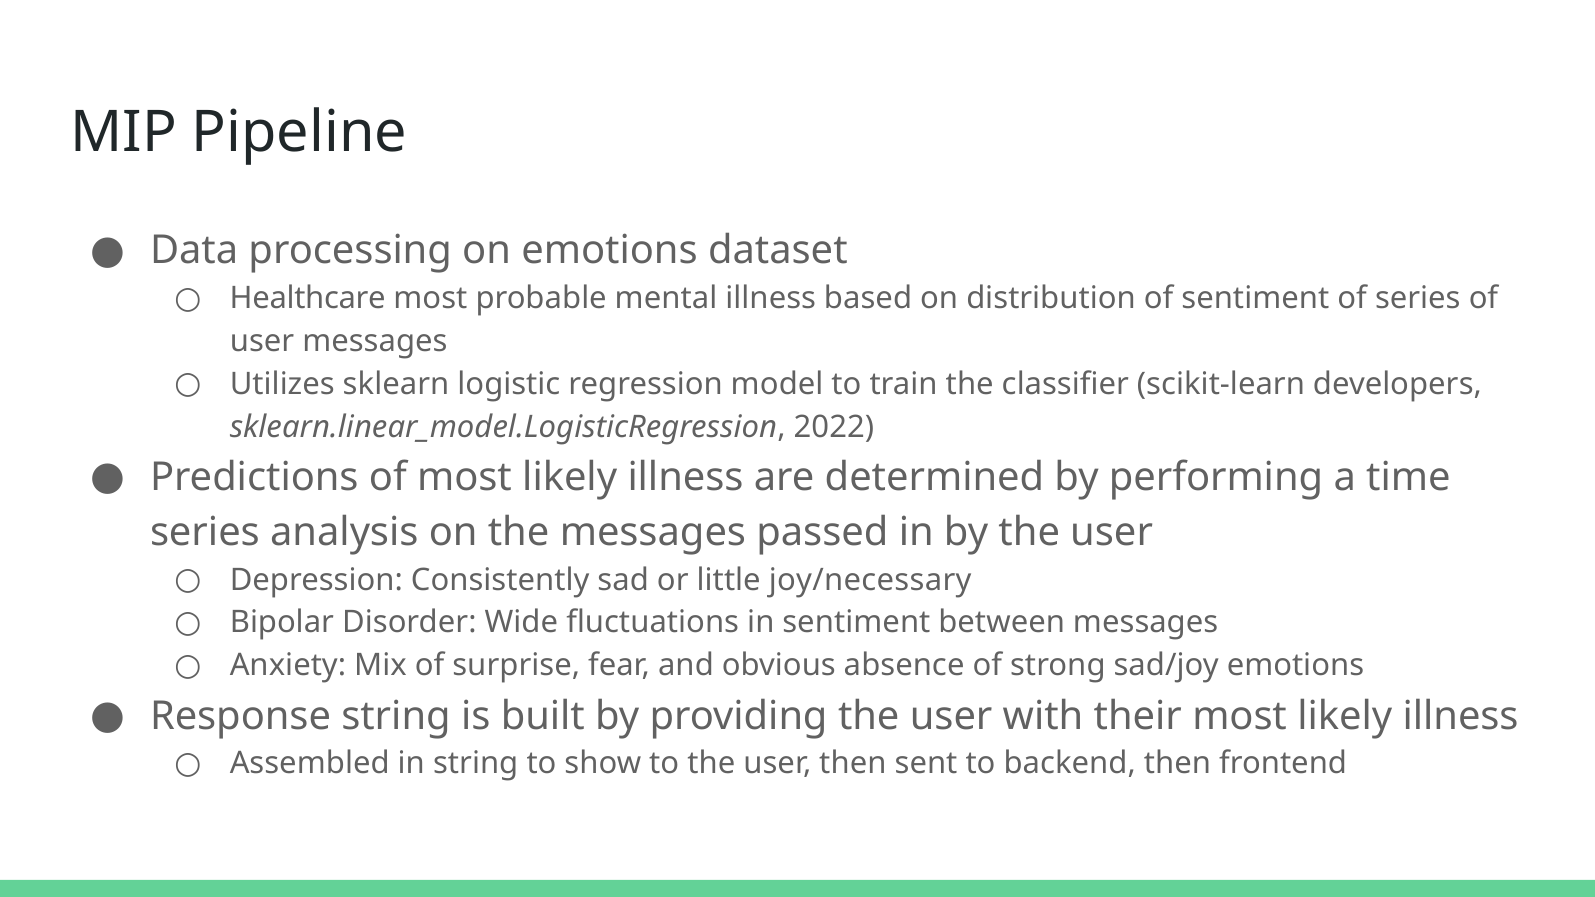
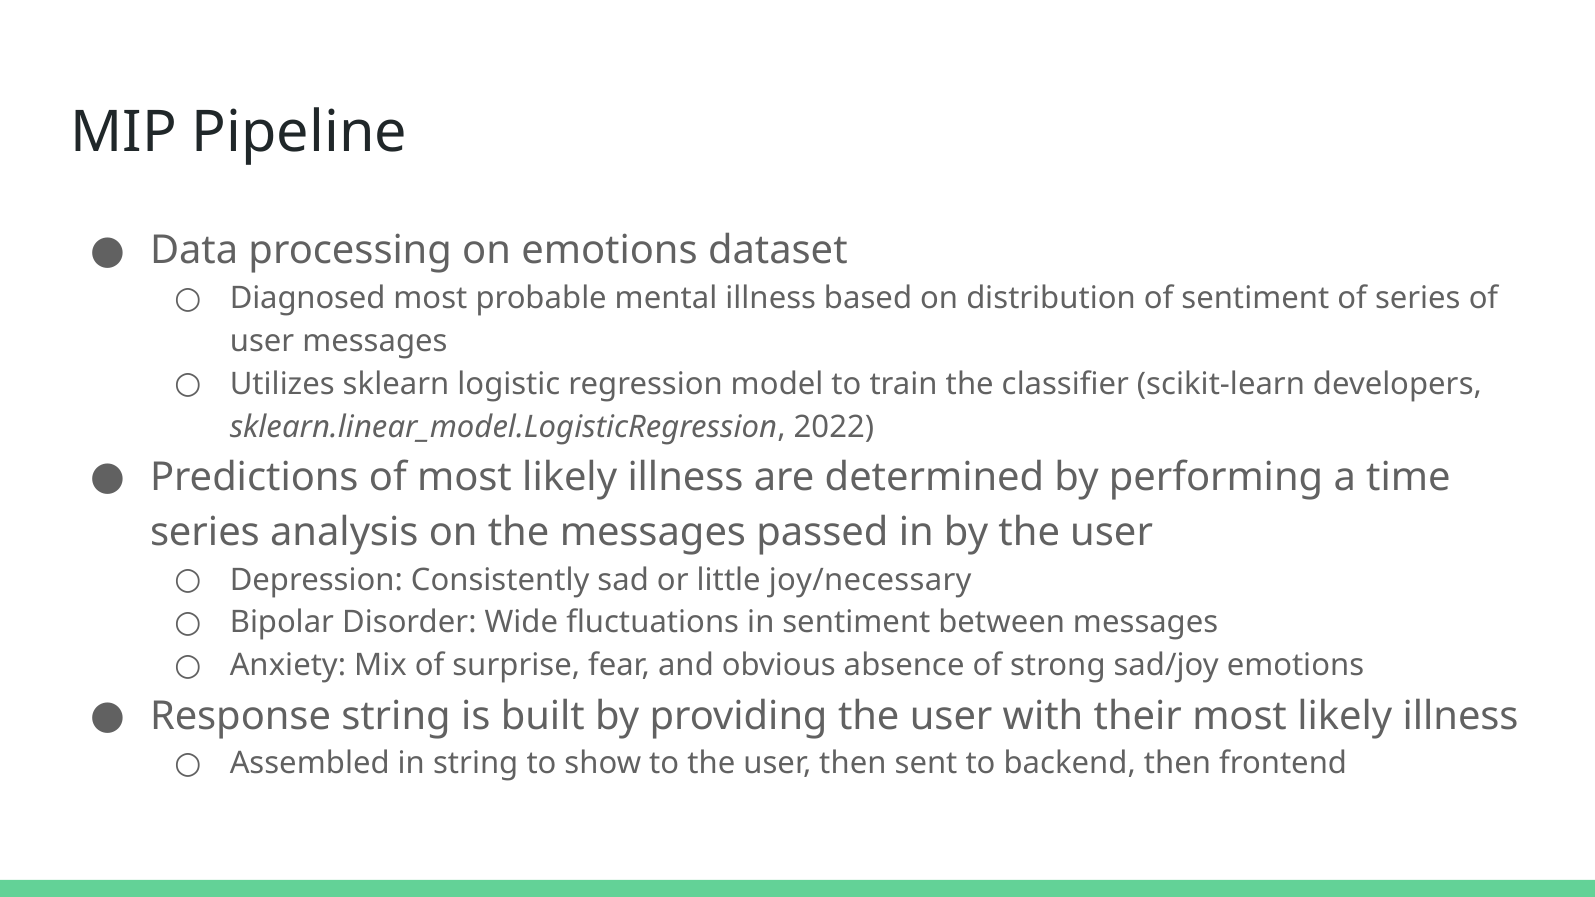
Healthcare: Healthcare -> Diagnosed (308, 298)
